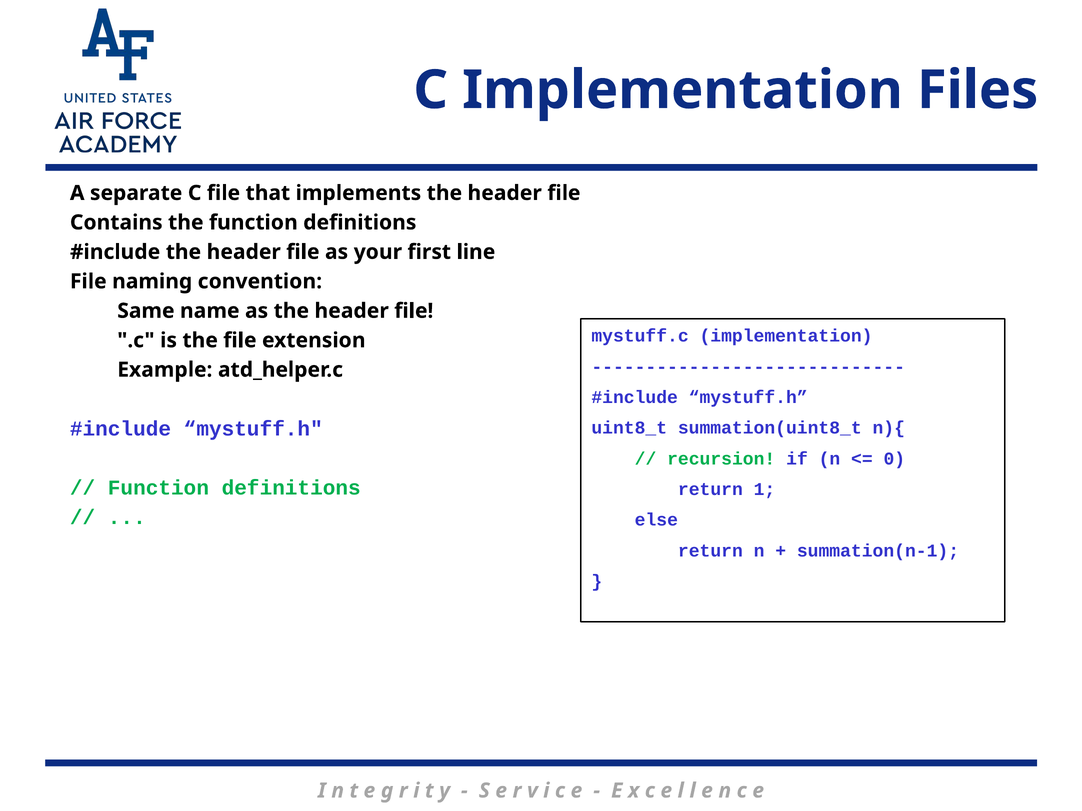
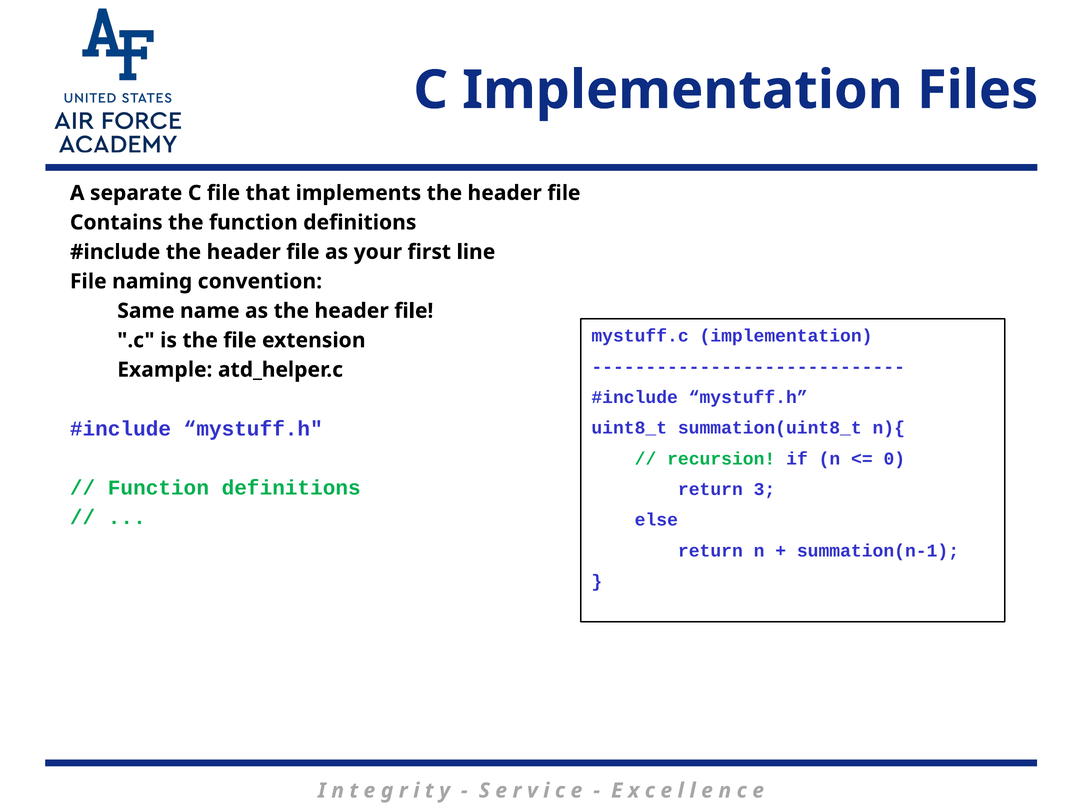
1: 1 -> 3 (764, 490)
